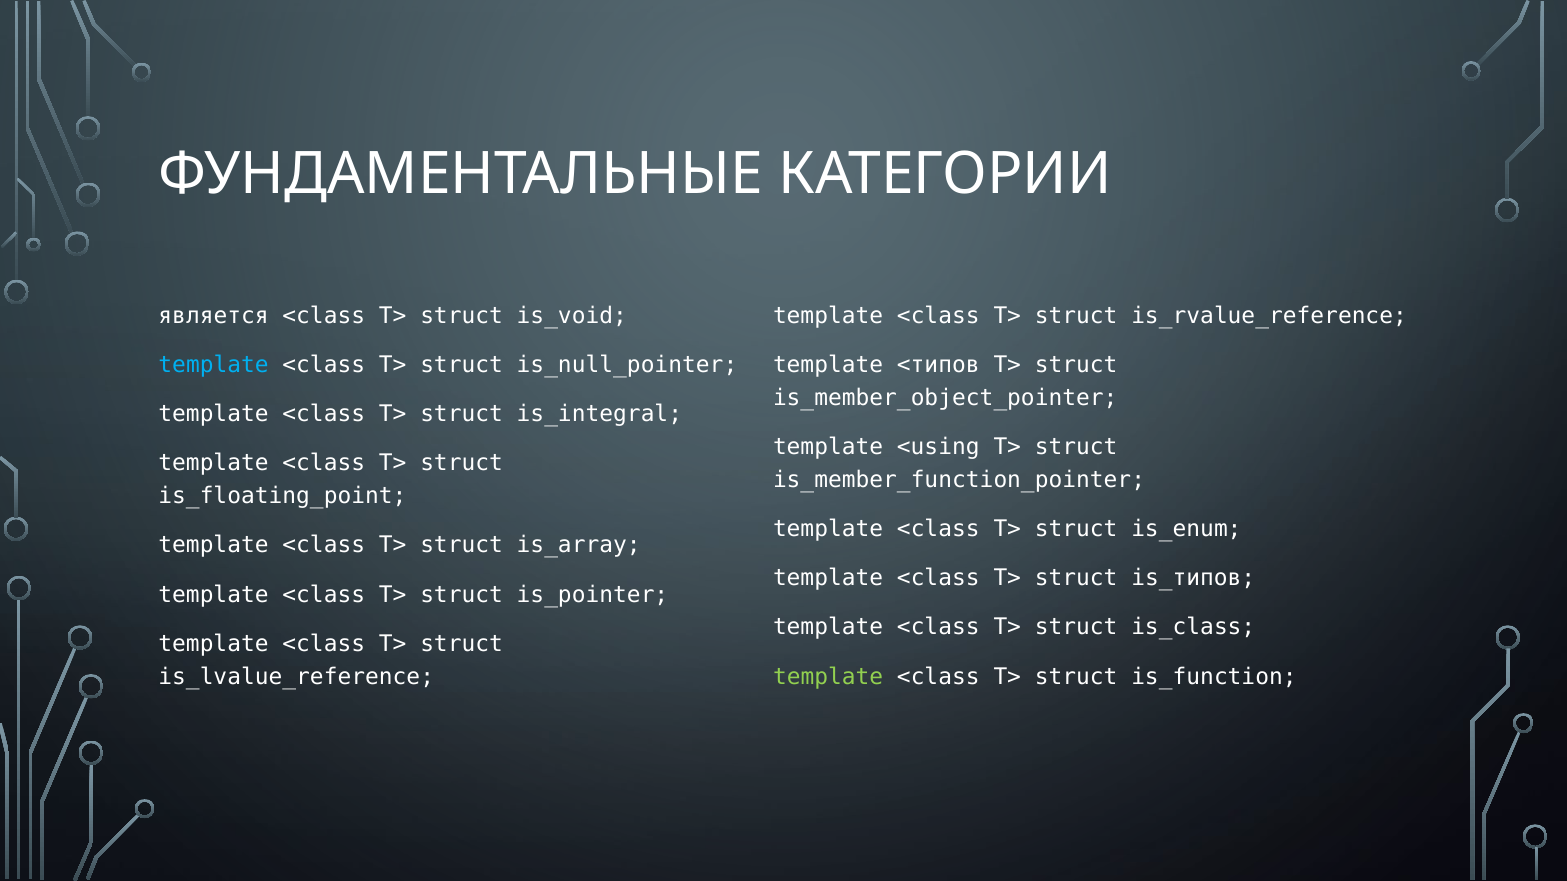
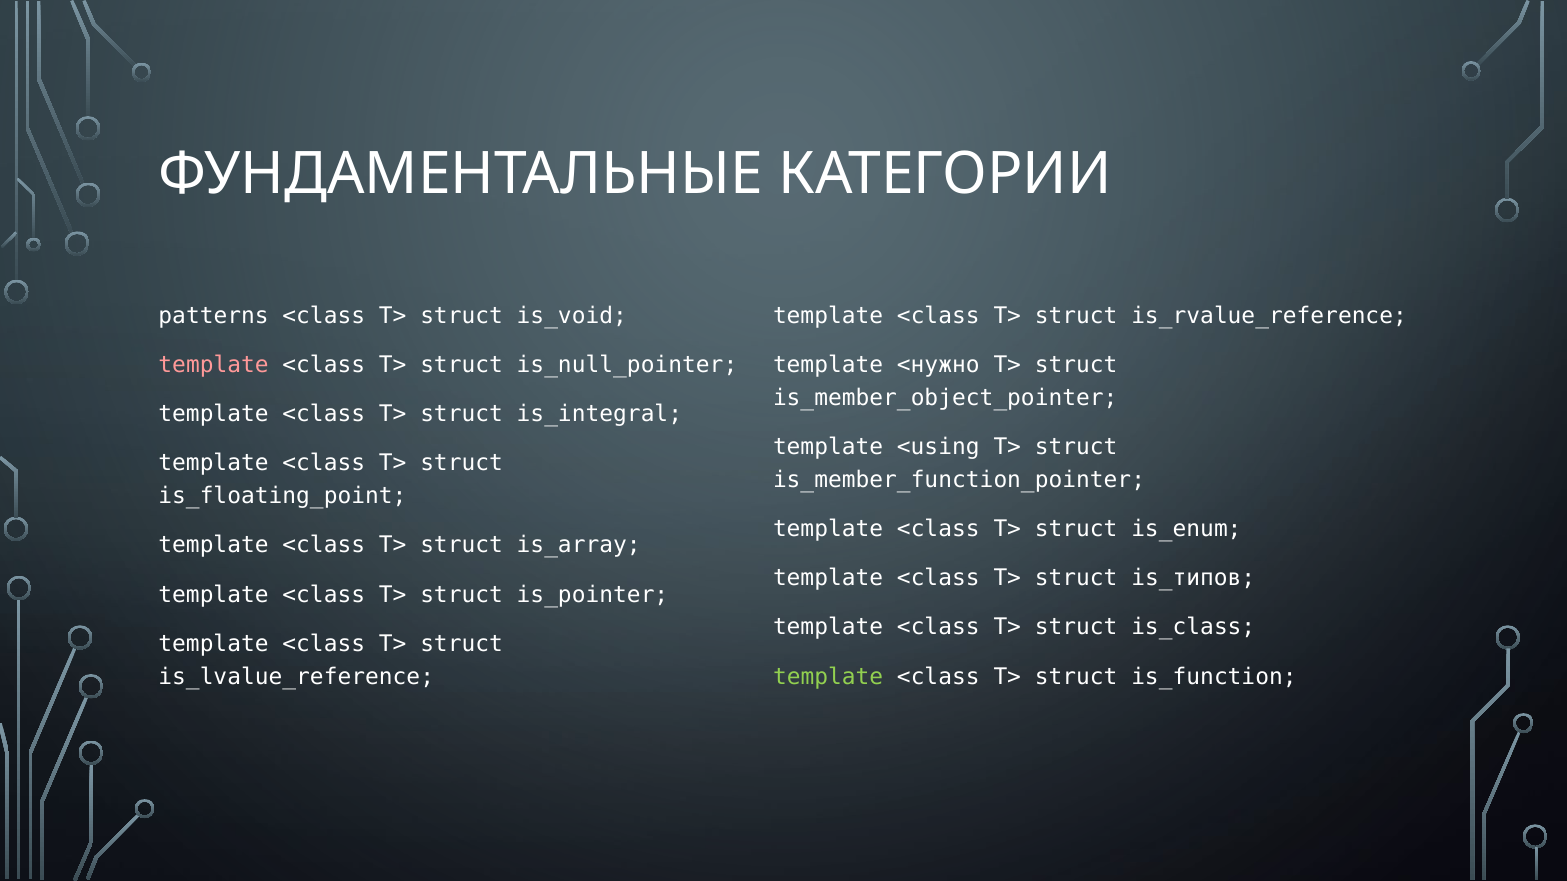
является: является -> patterns (214, 316)
template colour: light blue -> pink (214, 365)
<типов: <типов -> <нужно (938, 365)
